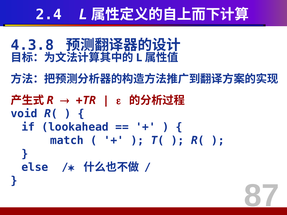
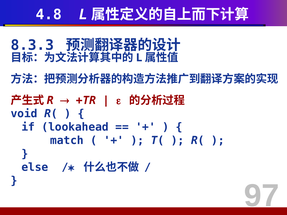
2.4: 2.4 -> 4.8 (49, 15)
4.3.8: 4.3.8 -> 8.3.3 (32, 45)
87: 87 -> 97 (262, 196)
